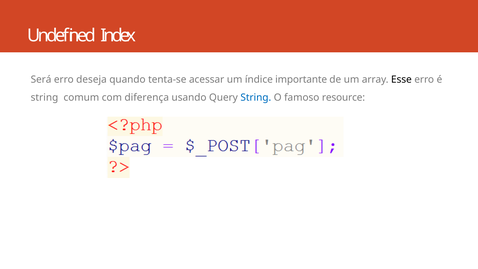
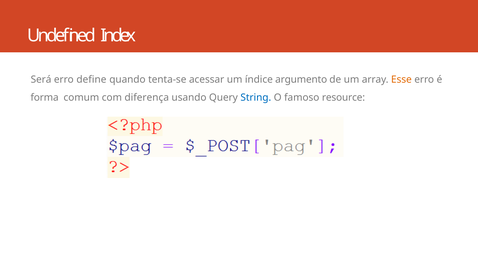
deseja: deseja -> define (91, 80)
importante: importante -> argumento (301, 80)
Esse colour: black -> orange (401, 80)
string: string -> forma (45, 98)
